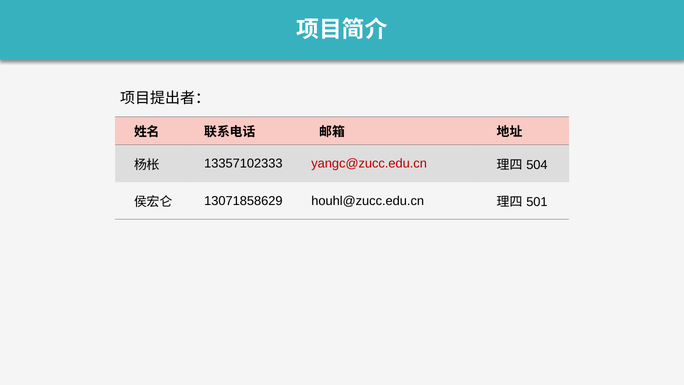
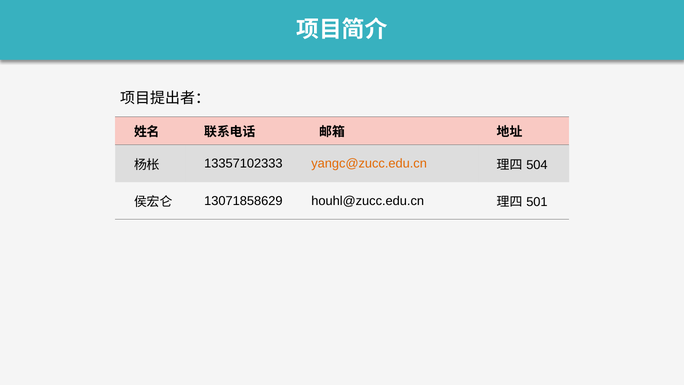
yangc@zucc.edu.cn colour: red -> orange (369, 164)
